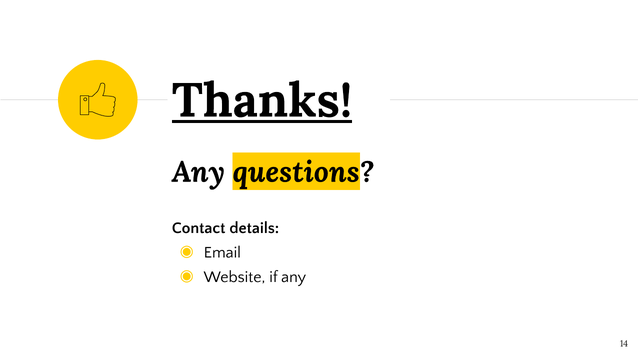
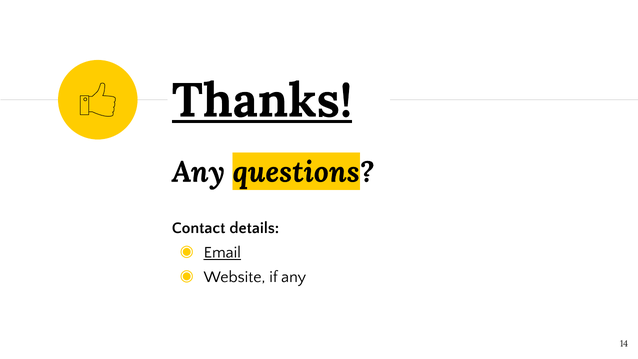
Email underline: none -> present (222, 252)
